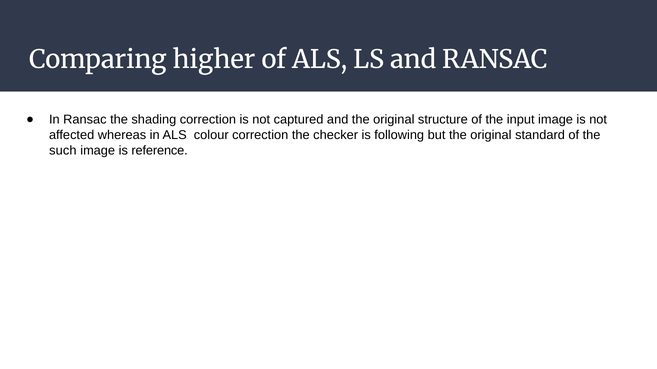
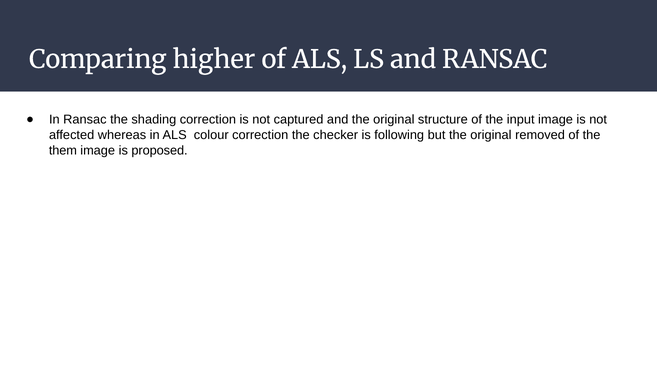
standard: standard -> removed (540, 135)
such: such -> them (63, 151)
reference: reference -> proposed (160, 151)
